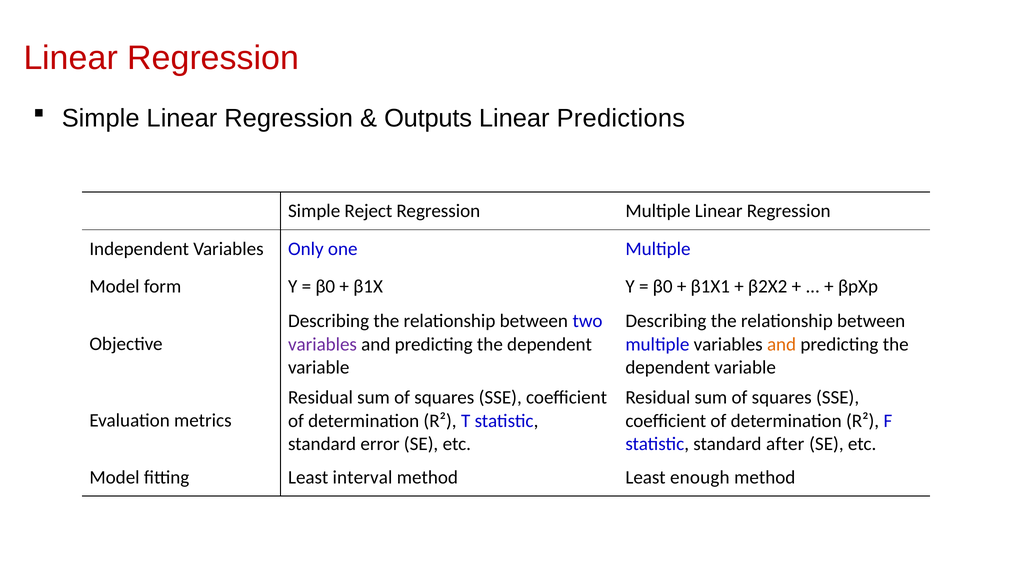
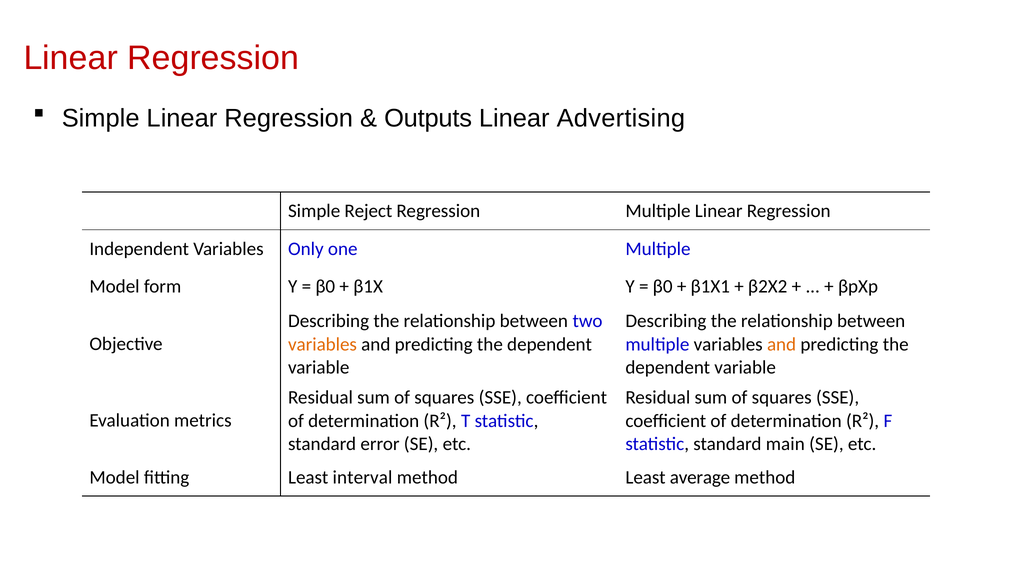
Predictions: Predictions -> Advertising (621, 118)
variables colour: purple -> orange (322, 344)
after: after -> main (785, 444)
enough: enough -> average (700, 477)
